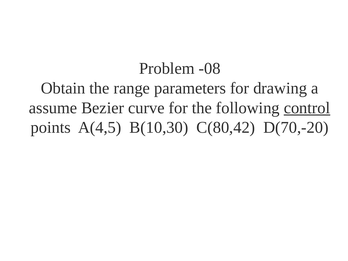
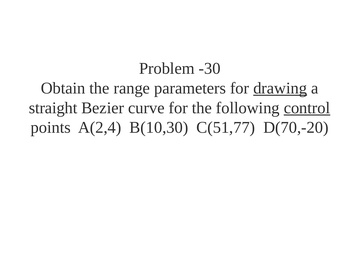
-08: -08 -> -30 (210, 68)
drawing underline: none -> present (280, 88)
assume: assume -> straight (53, 108)
A(4,5: A(4,5 -> A(2,4 (100, 128)
C(80,42: C(80,42 -> C(51,77 (226, 128)
